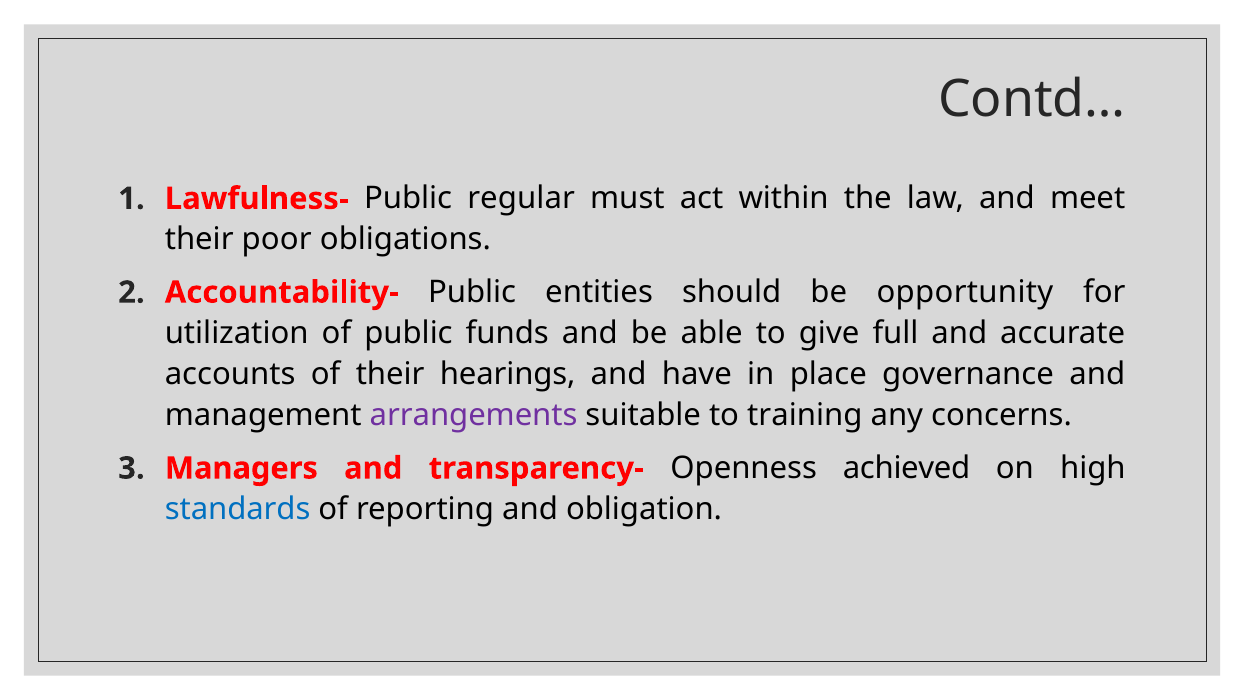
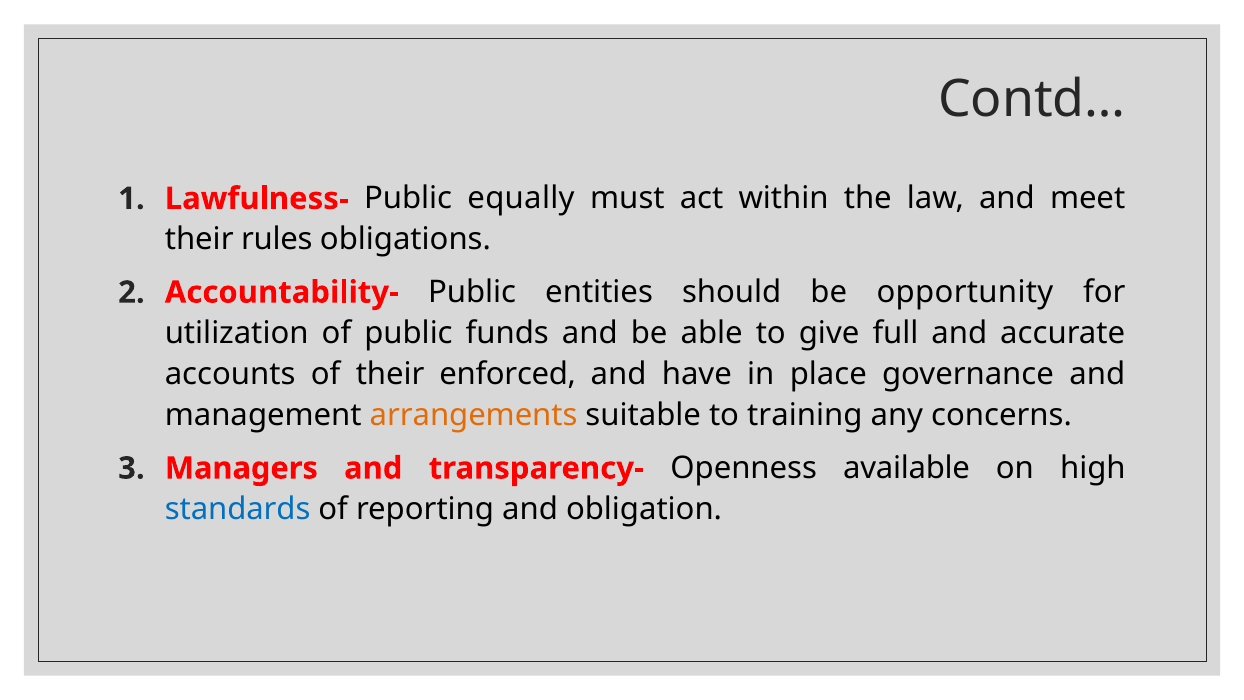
regular: regular -> equally (521, 199)
poor: poor -> rules (277, 240)
hearings: hearings -> enforced (508, 374)
arrangements colour: purple -> orange (474, 415)
achieved: achieved -> available (907, 468)
